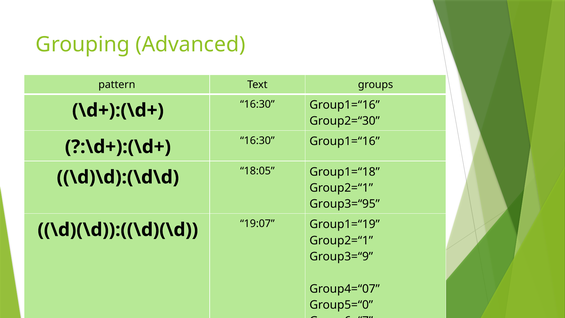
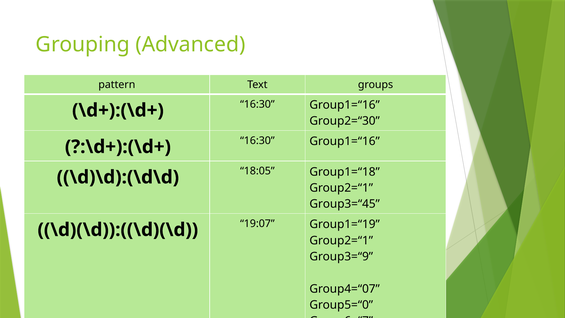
Group3=“95: Group3=“95 -> Group3=“45 (345, 204)
